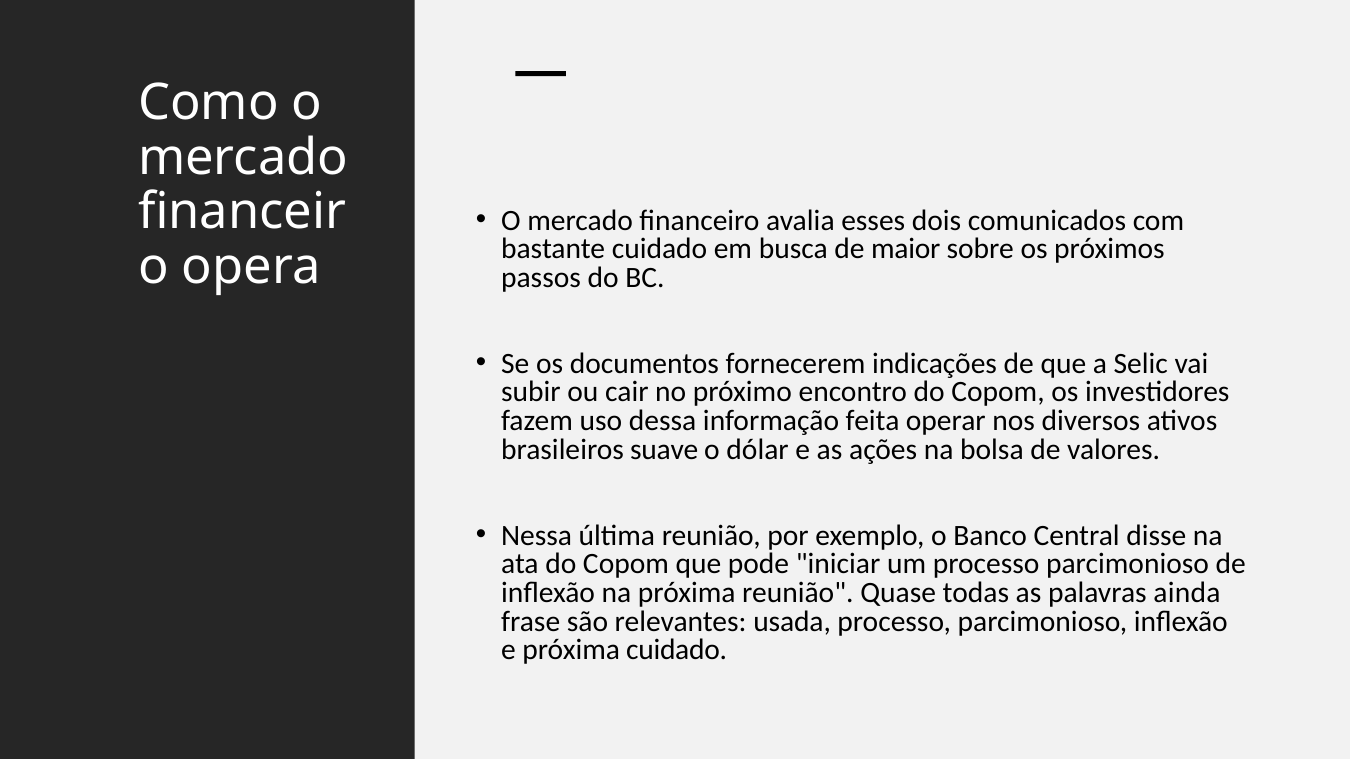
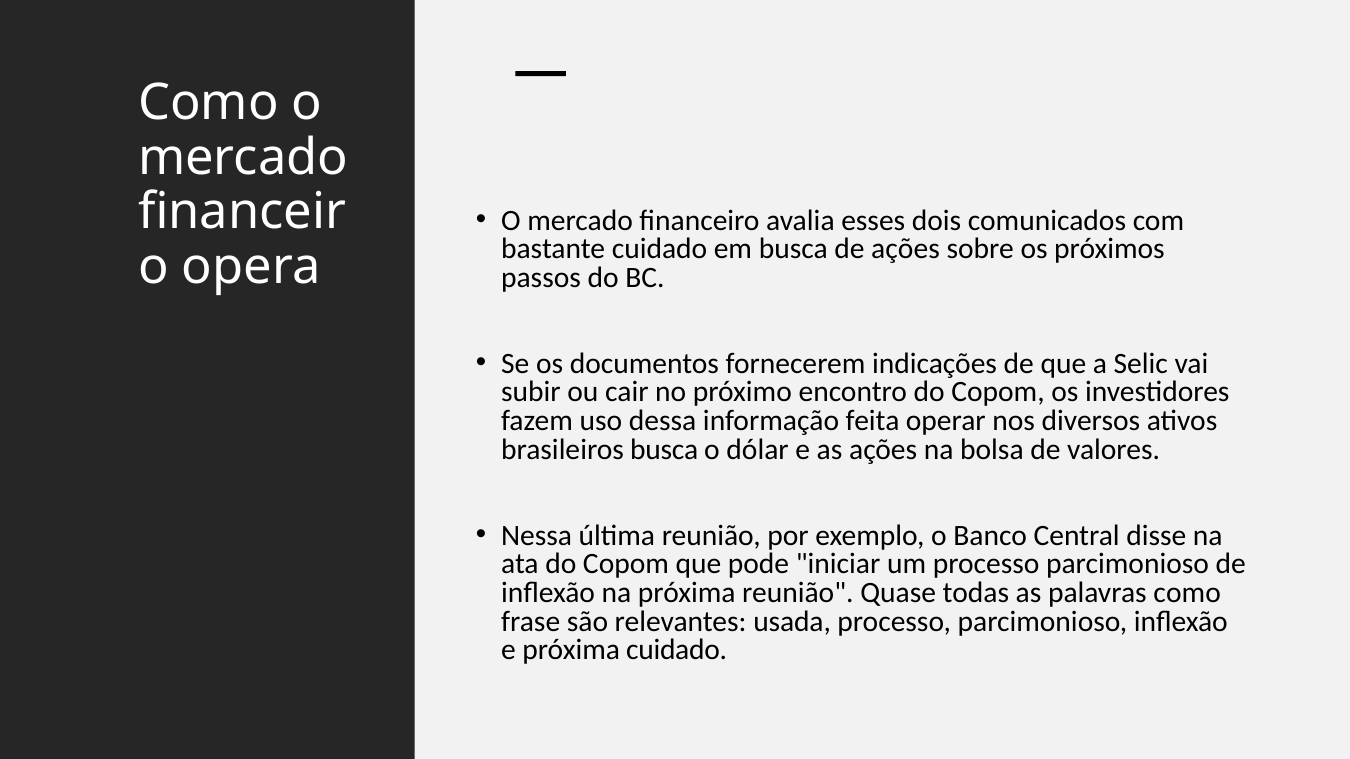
de maior: maior -> ações (906, 249)
brasileiros suave: suave -> busca (664, 450)
palavras ainda: ainda -> como (1187, 593)
